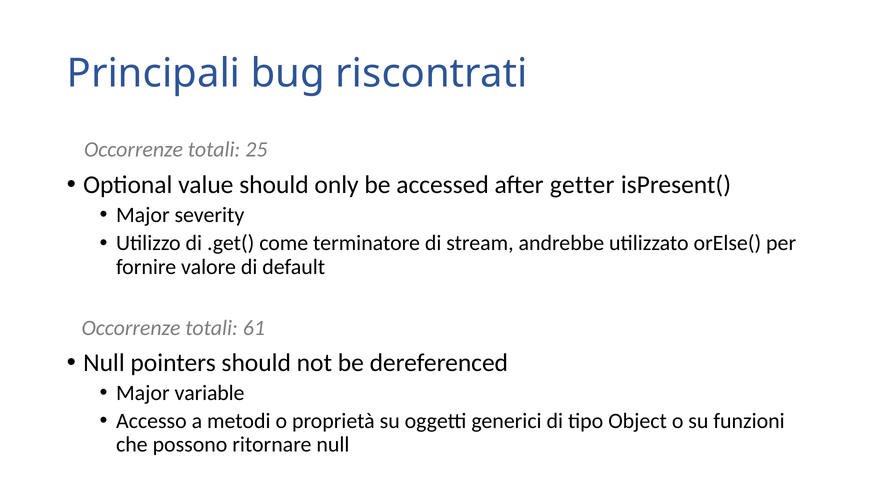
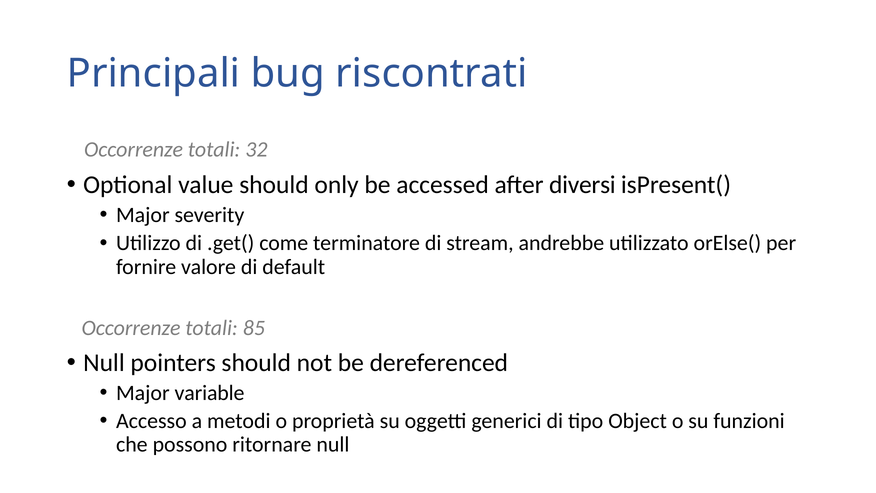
25: 25 -> 32 (256, 149)
getter: getter -> diversi (582, 185)
61: 61 -> 85 (254, 328)
